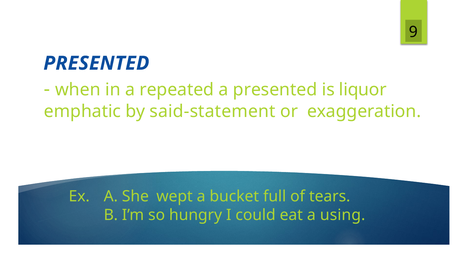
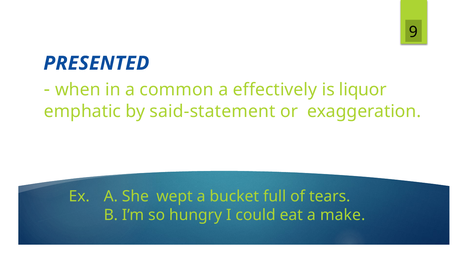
repeated: repeated -> common (177, 90)
a presented: presented -> effectively (275, 90)
using: using -> make (343, 215)
